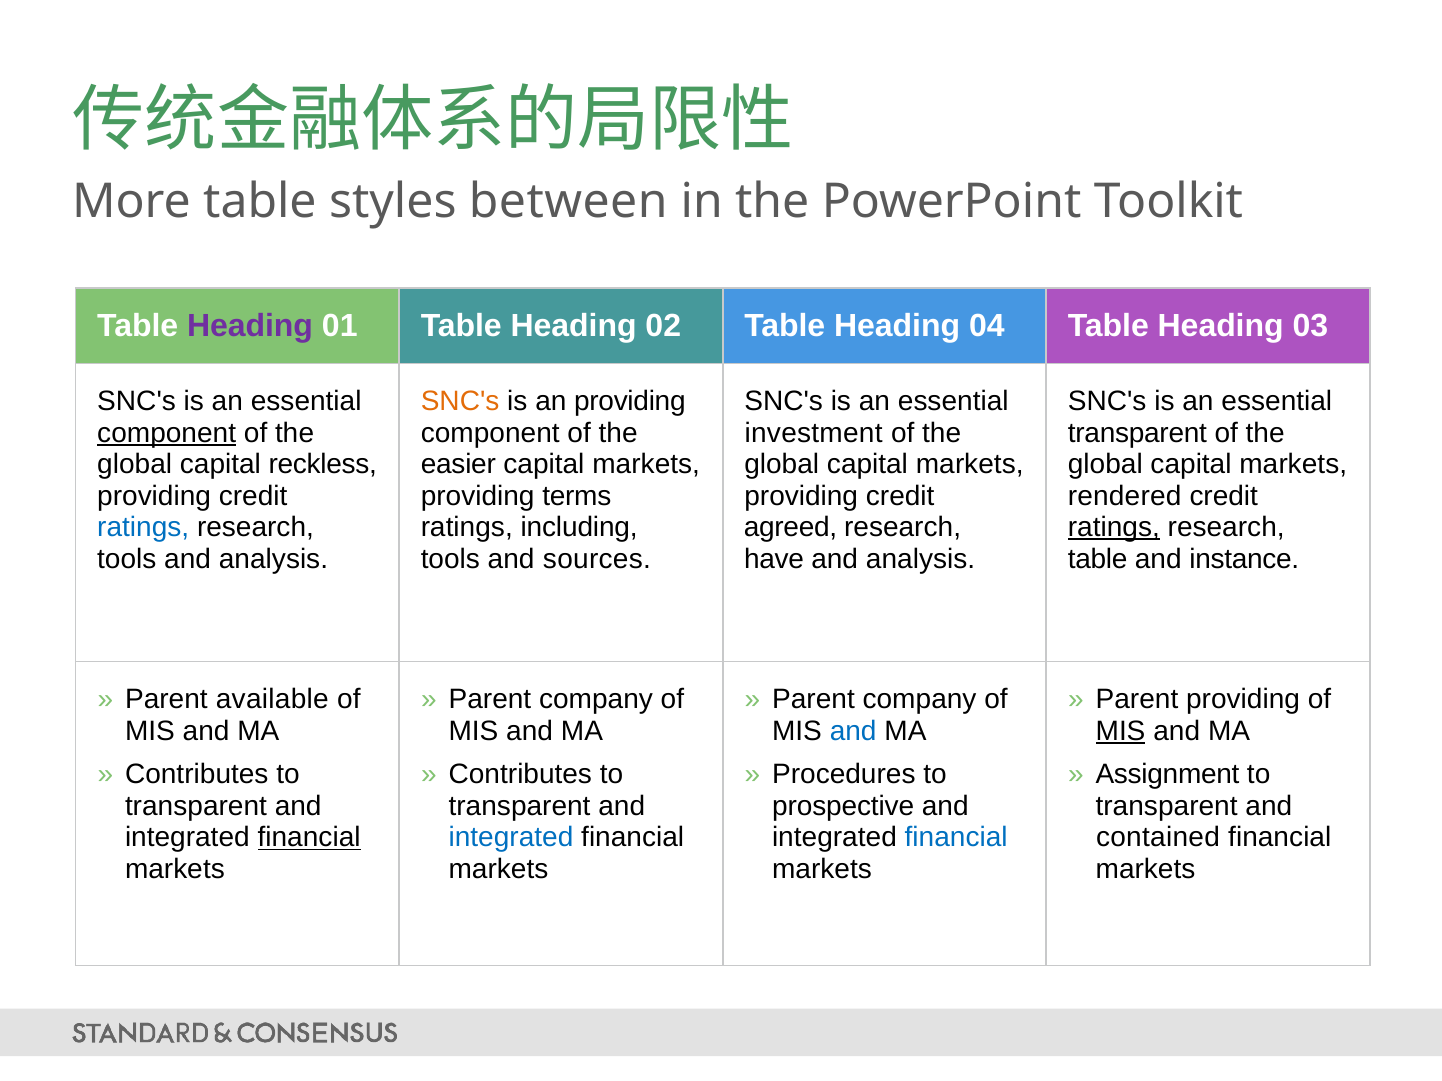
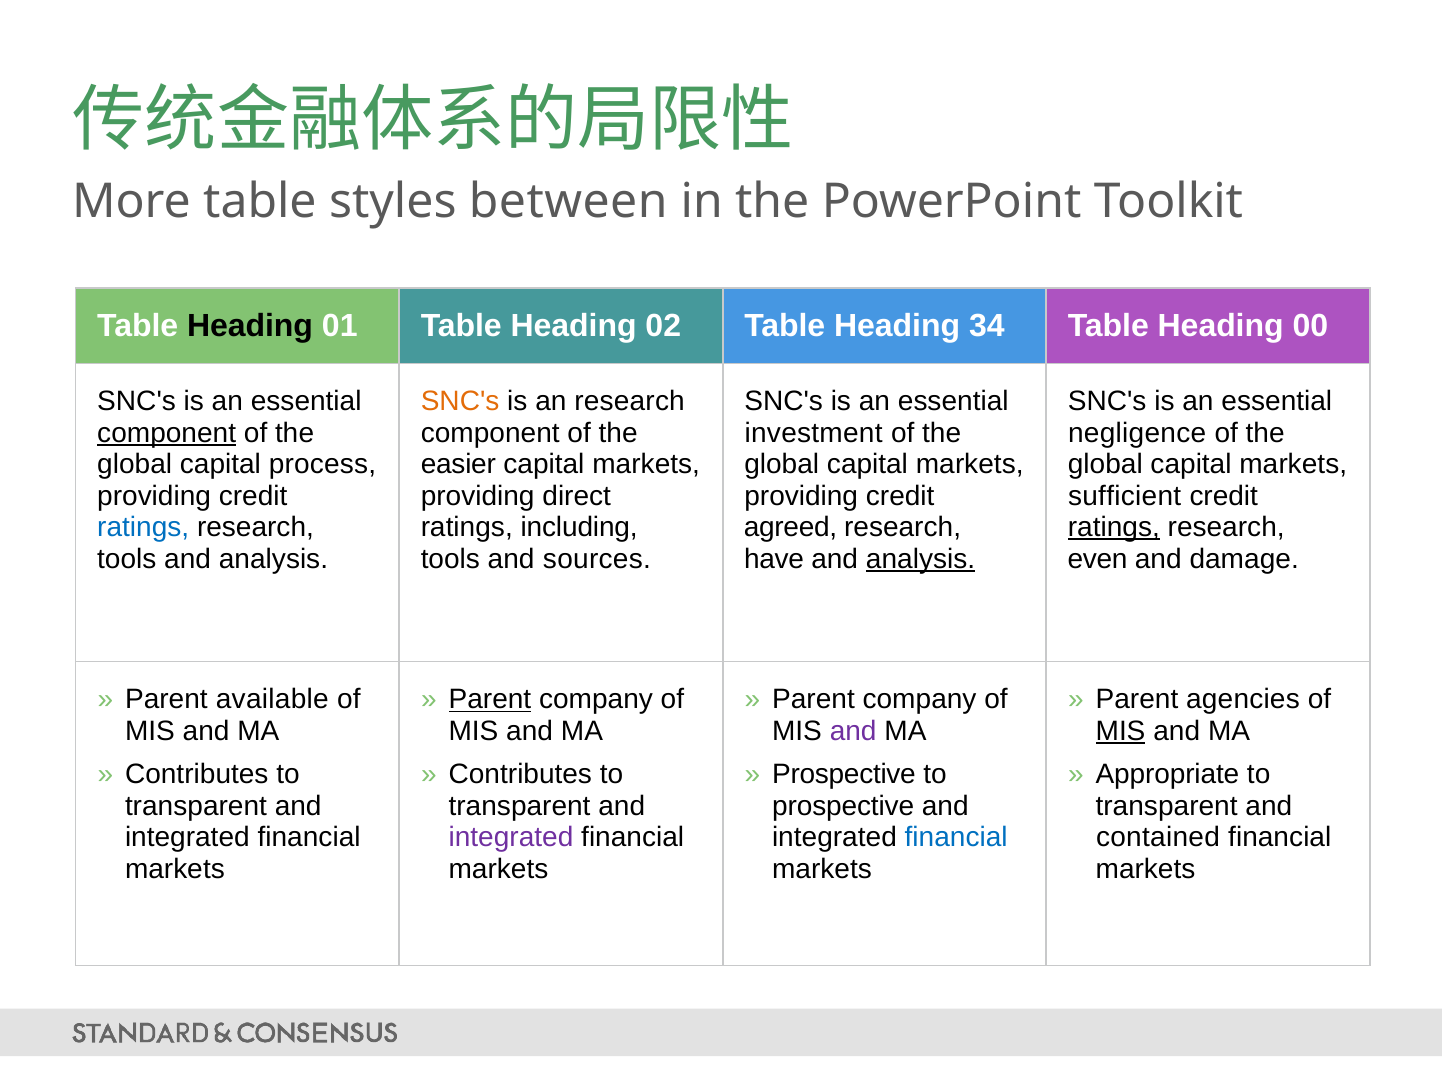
Heading colour: purple -> black (250, 326)
04: 04 -> 34 (987, 326)
03: 03 -> 00 (1310, 326)
an providing: providing -> research (630, 401)
transparent: transparent -> negligence (1137, 433)
reckless: reckless -> process (323, 465)
terms: terms -> direct (577, 496)
rendered: rendered -> sufficient (1125, 496)
analysis underline: none -> present (921, 559)
table: table -> even (1098, 559)
instance: instance -> damage (1244, 559)
Parent underline: none -> present (490, 700)
Parent providing: providing -> agencies (1243, 700)
and colour: blue -> purple (853, 731)
Procedures: Procedures -> Prospective (844, 775)
Assignment: Assignment -> Appropriate (1167, 775)
financial underline: present -> none (309, 838)
integrated colour: blue -> purple (511, 838)
